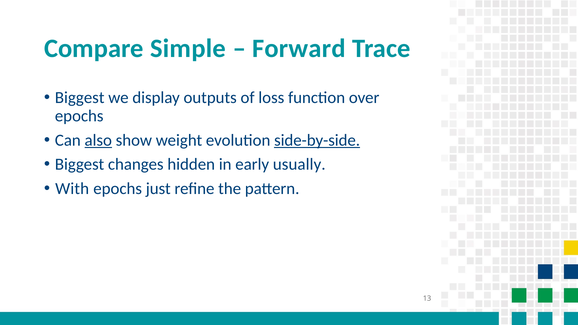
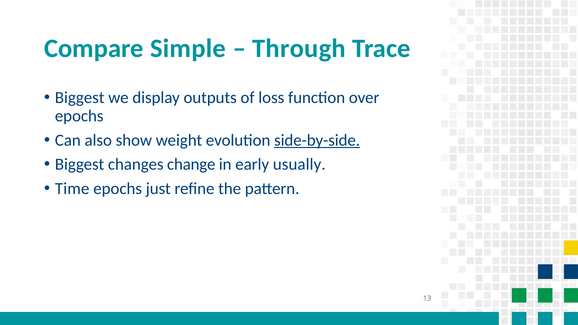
Forward: Forward -> Through (299, 49)
also underline: present -> none (98, 140)
hidden: hidden -> change (191, 164)
With: With -> Time (72, 189)
